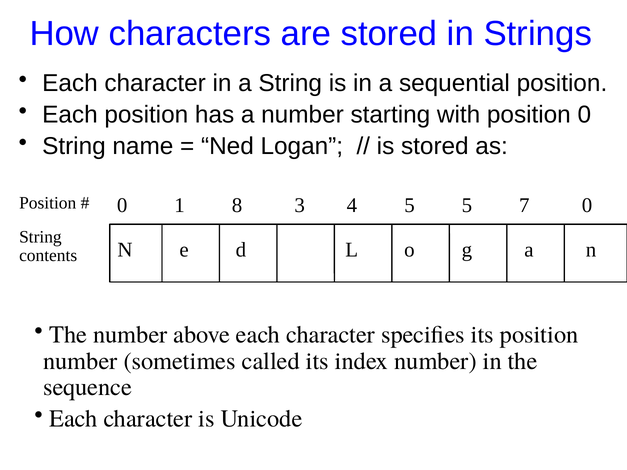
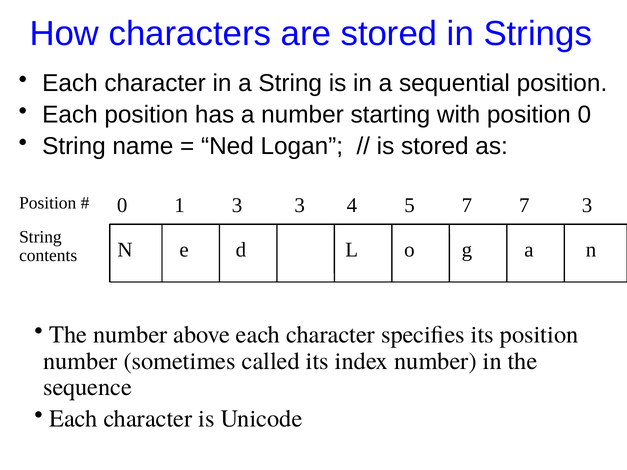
1 8: 8 -> 3 (237, 205)
5 5: 5 -> 7 (467, 205)
7 0: 0 -> 3 (587, 205)
